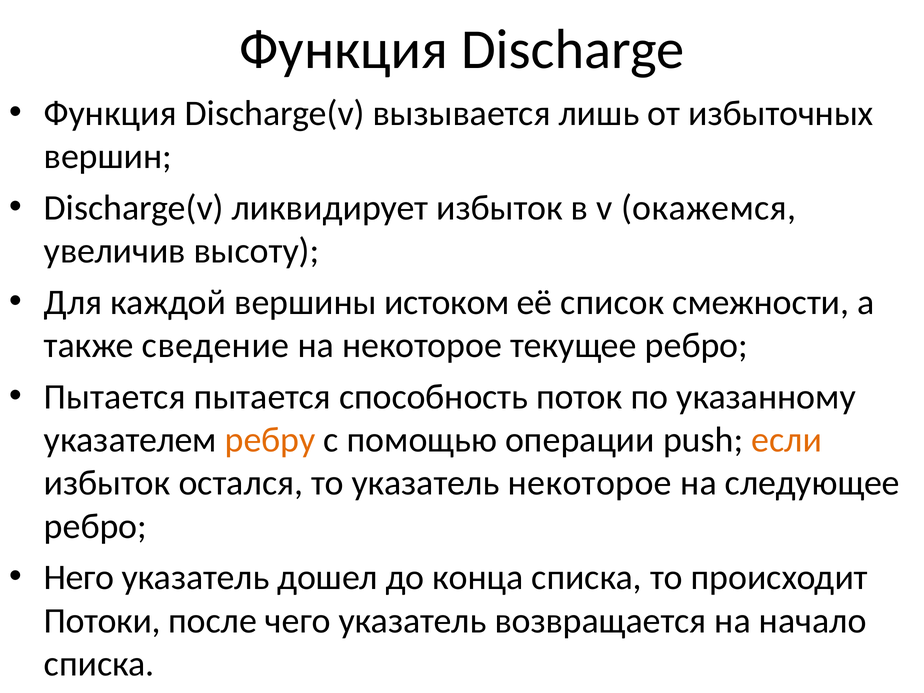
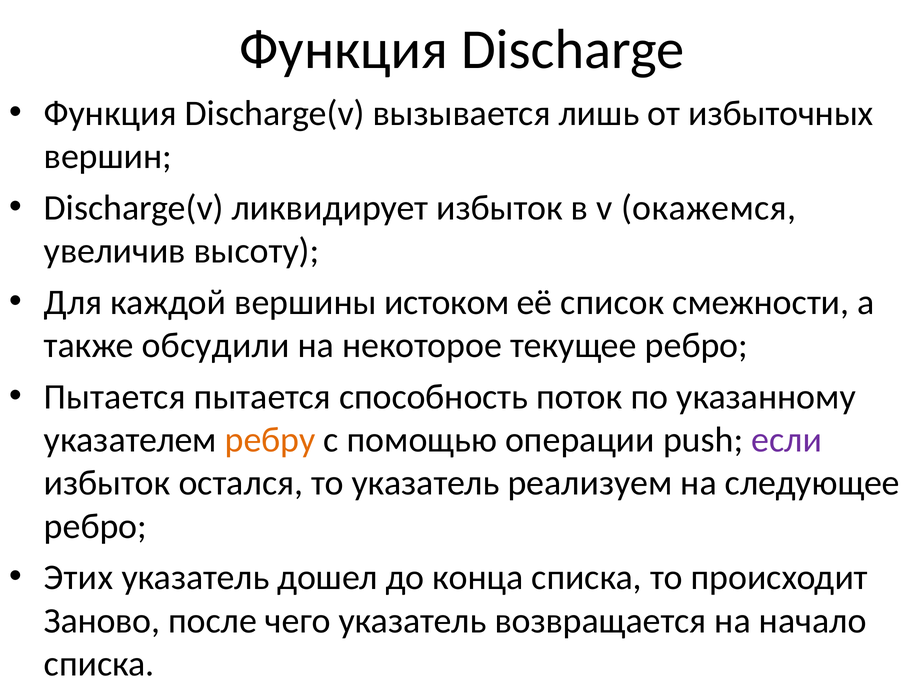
сведение: сведение -> обсудили (216, 345)
если colour: orange -> purple (787, 440)
указатель некоторое: некоторое -> реализуем (590, 483)
Него: Него -> Этих (79, 578)
Потоки: Потоки -> Заново (102, 621)
